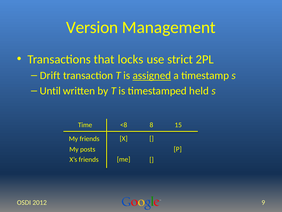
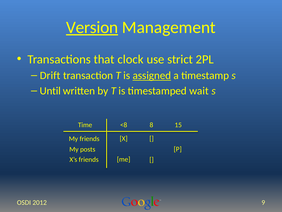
Version underline: none -> present (92, 27)
locks: locks -> clock (131, 59)
held: held -> wait (199, 91)
